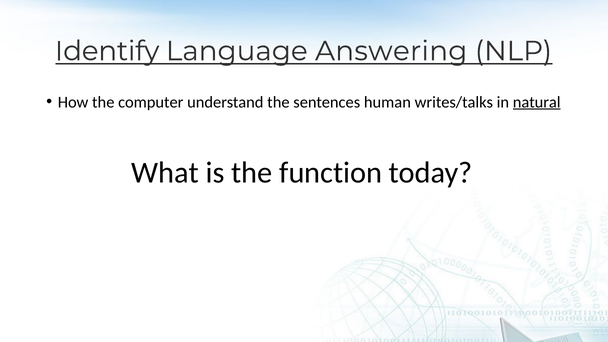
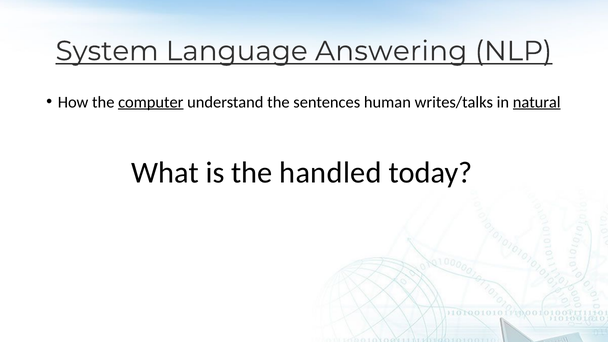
Identify: Identify -> System (107, 51)
computer underline: none -> present (151, 102)
function: function -> handled (331, 173)
